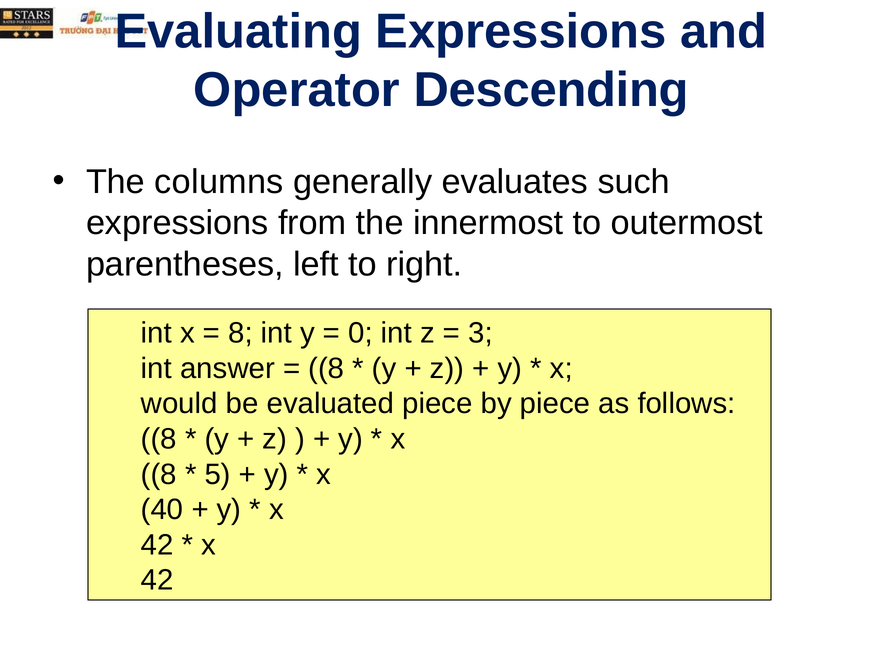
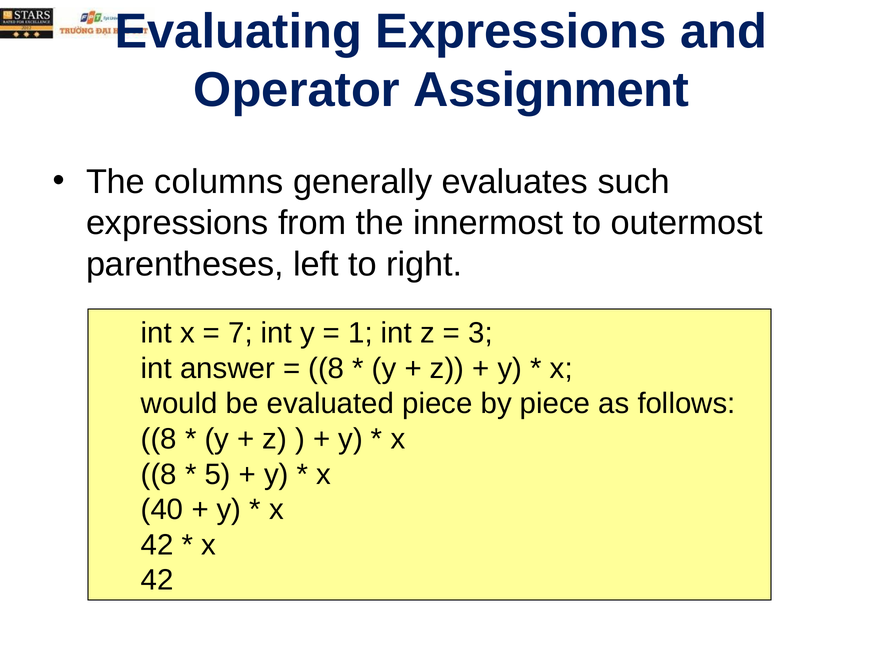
Descending: Descending -> Assignment (551, 90)
8: 8 -> 7 (240, 333)
0: 0 -> 1 (361, 333)
